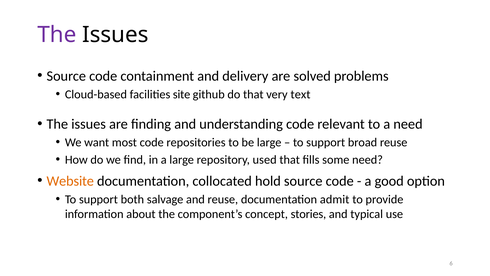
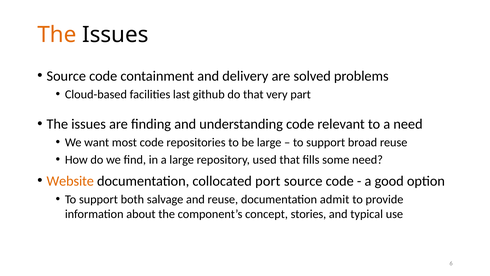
The colour: purple -> orange (57, 35)
site: site -> last (182, 94)
text: text -> part (301, 94)
hold: hold -> port (268, 181)
